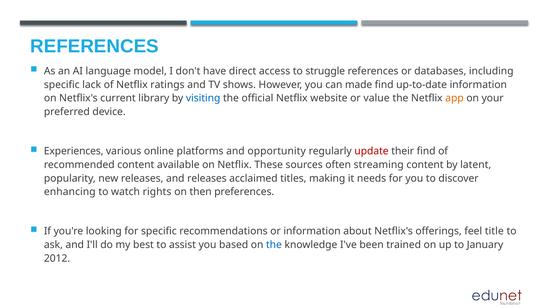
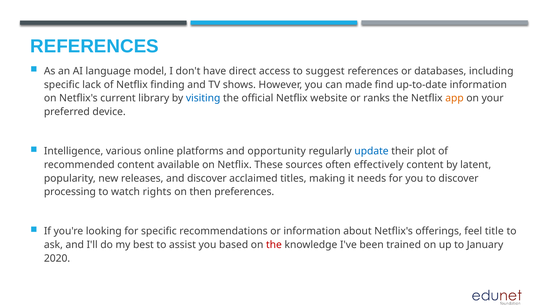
struggle: struggle -> suggest (325, 71)
ratings: ratings -> finding (168, 85)
value: value -> ranks (377, 98)
Experiences: Experiences -> Intelligence (74, 151)
update colour: red -> blue (372, 151)
their find: find -> plot (426, 151)
streaming: streaming -> effectively (379, 165)
and releases: releases -> discover (207, 178)
enhancing: enhancing -> processing (70, 192)
the colour: blue -> red (274, 245)
2012: 2012 -> 2020 (57, 259)
